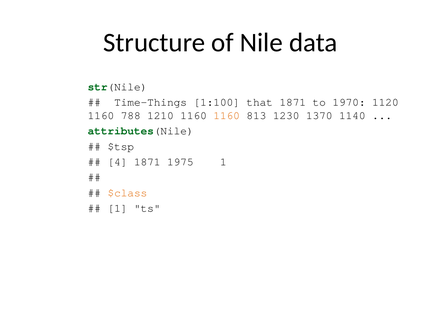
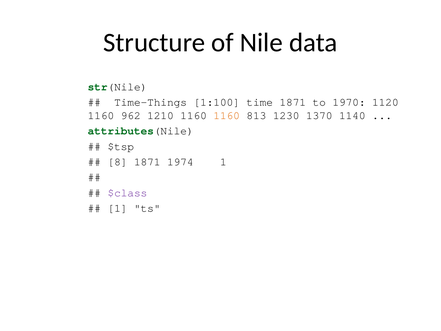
that: that -> time (260, 102)
788: 788 -> 962 (131, 115)
4: 4 -> 8 (117, 162)
1975: 1975 -> 1974 (180, 162)
$class colour: orange -> purple (127, 193)
